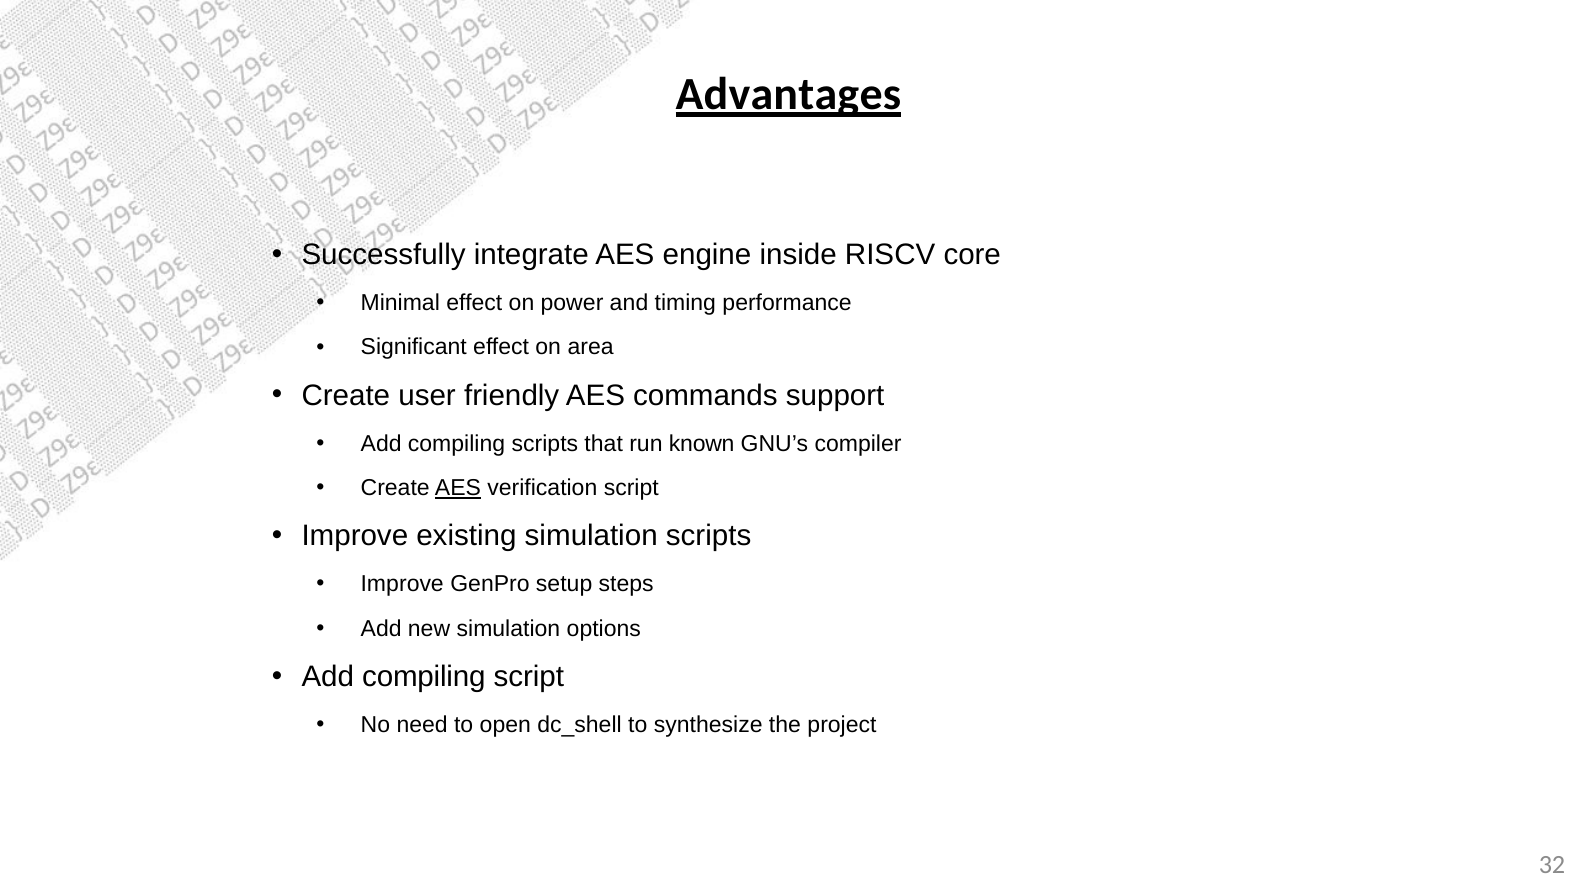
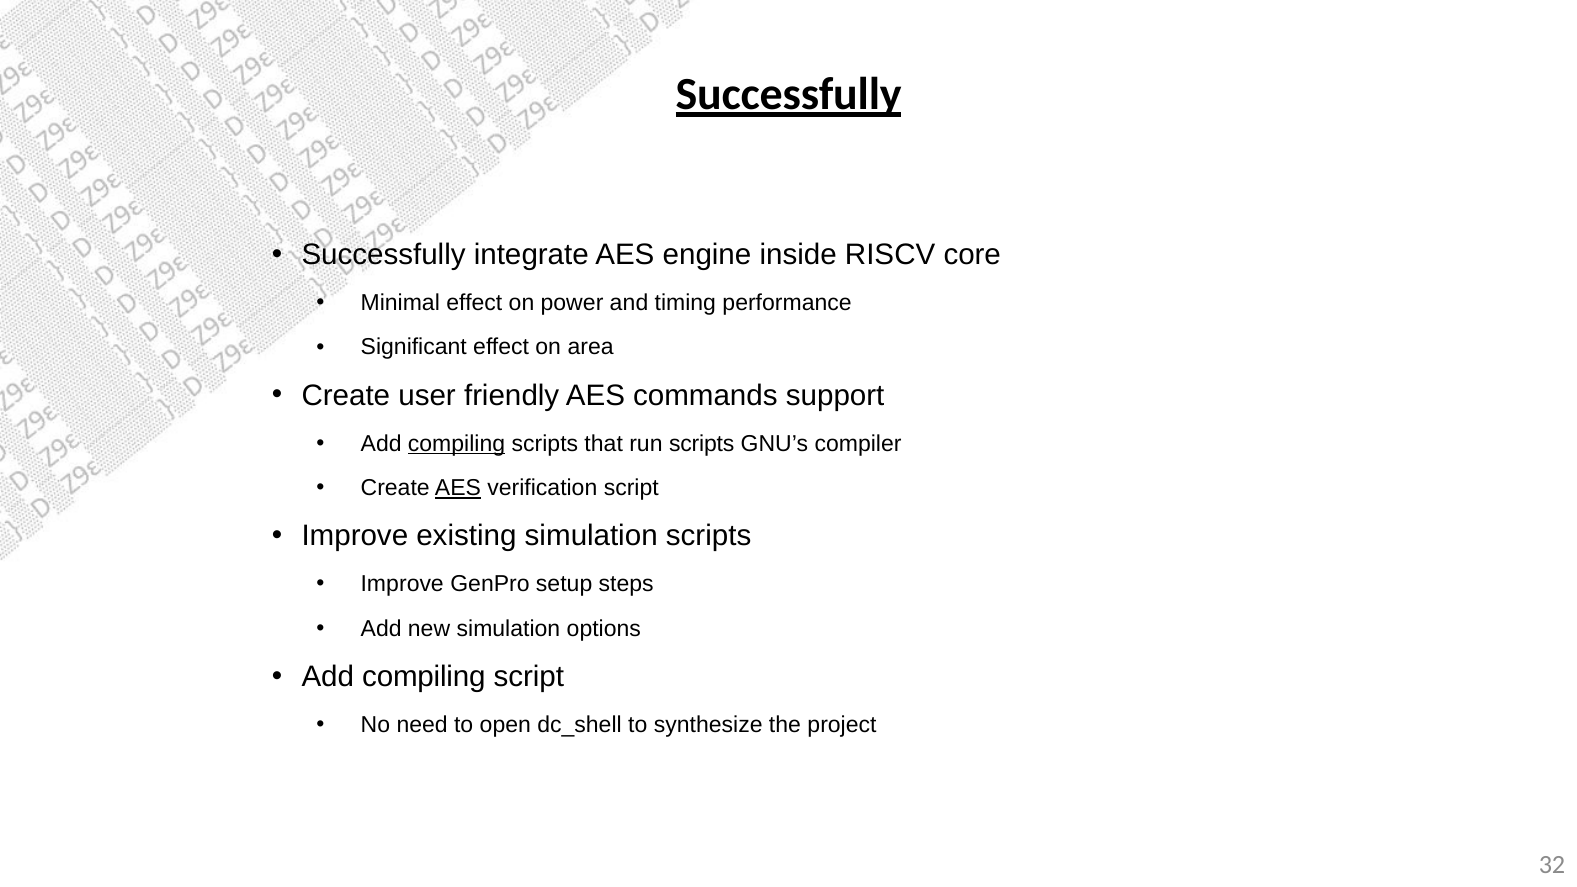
Advantages: Advantages -> Successfully (789, 95)
compiling underline: none -> present (457, 443)
run known: known -> scripts (702, 443)
